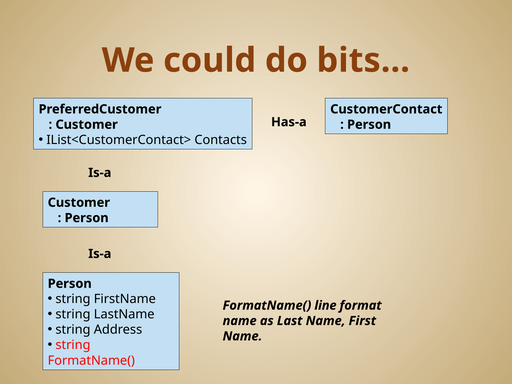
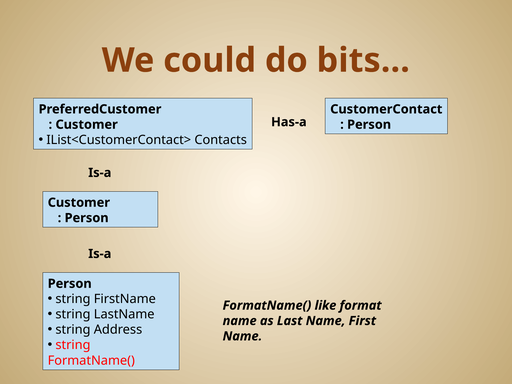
line: line -> like (325, 305)
